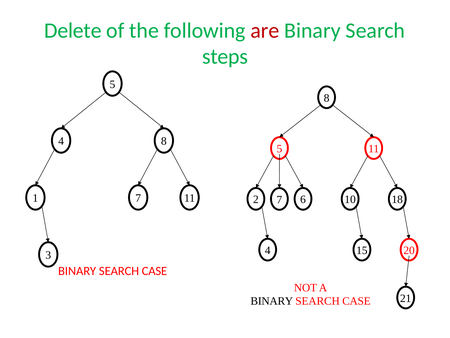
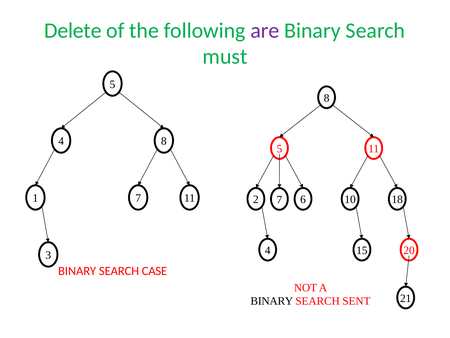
are colour: red -> purple (265, 30)
steps: steps -> must (225, 57)
CASE: CASE -> SENT (356, 301)
